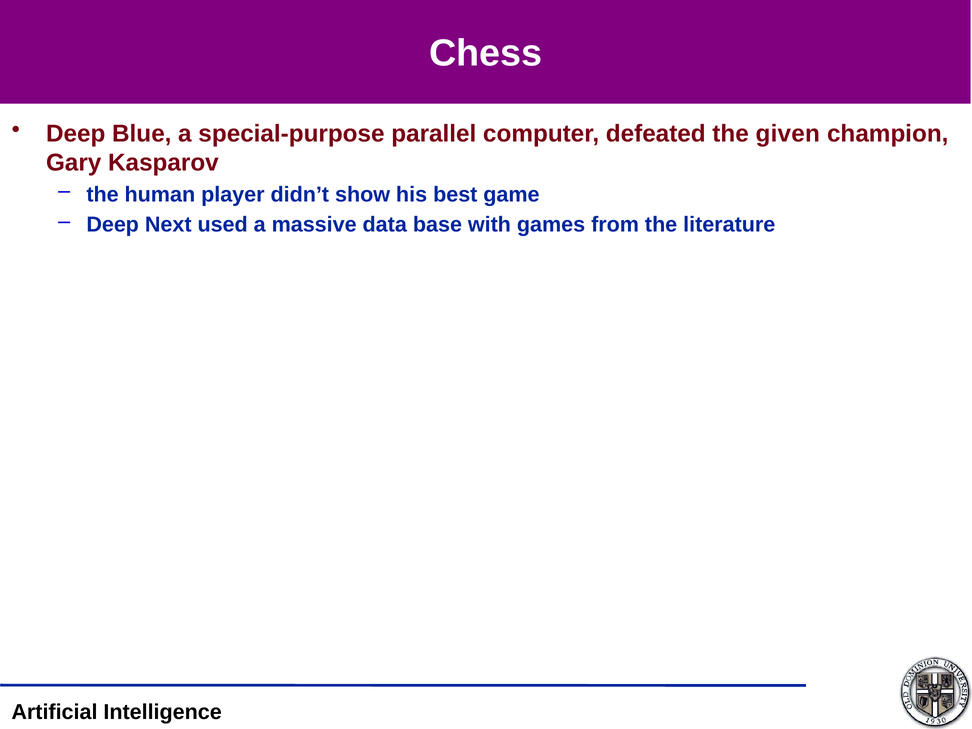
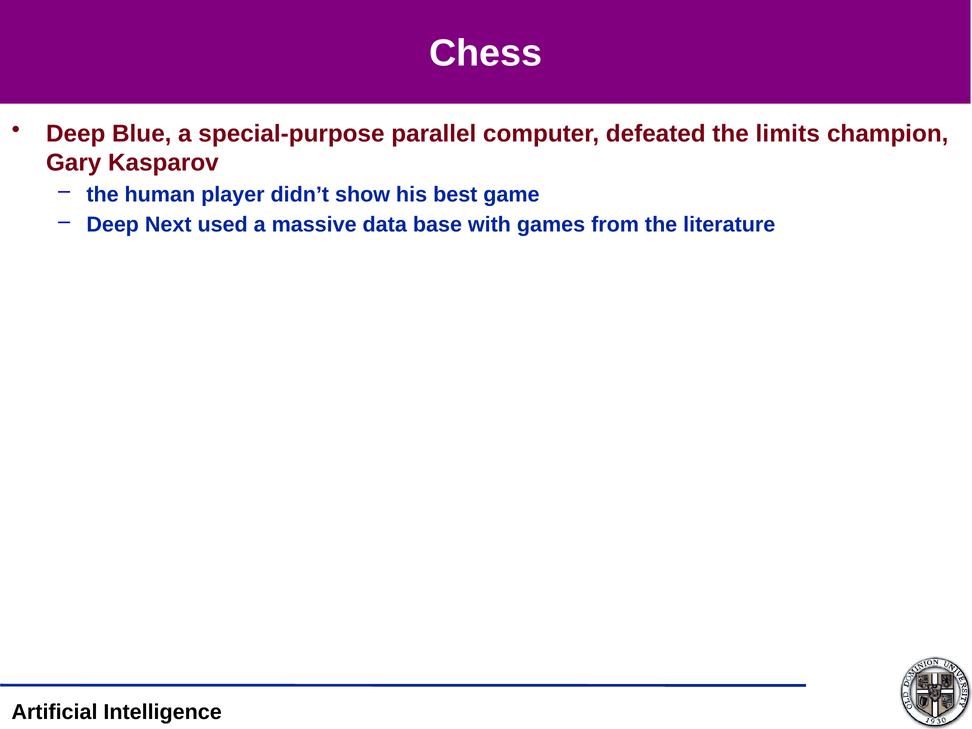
given: given -> limits (788, 134)
